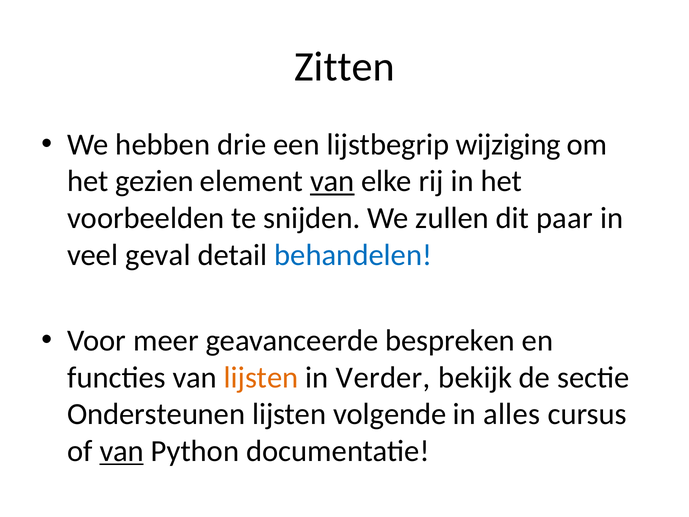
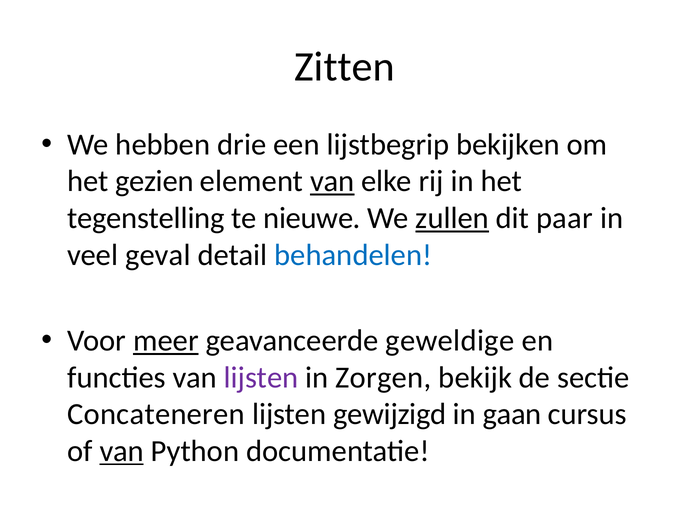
wijziging: wijziging -> bekijken (508, 145)
voorbeelden: voorbeelden -> tegenstelling (146, 218)
snijden: snijden -> nieuwe (312, 218)
zullen underline: none -> present (452, 218)
meer underline: none -> present (166, 341)
bespreken: bespreken -> geweldige (450, 341)
lijsten colour: orange -> purple (261, 377)
Verder: Verder -> Zorgen (383, 377)
Ondersteunen: Ondersteunen -> Concateneren (156, 414)
volgende: volgende -> gewijzigd (390, 414)
alles: alles -> gaan (512, 414)
